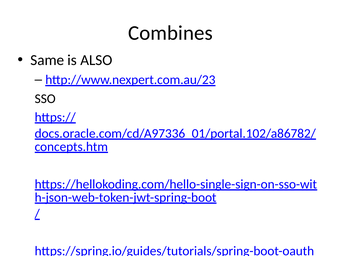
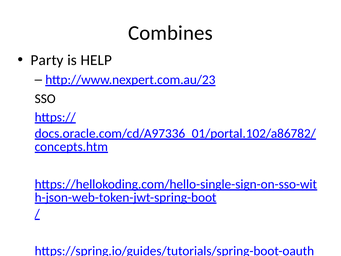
Same: Same -> Party (47, 60)
ALSO: ALSO -> HELP (96, 60)
